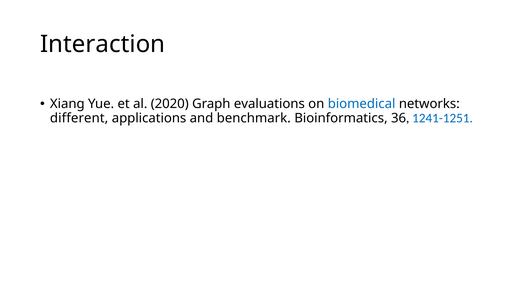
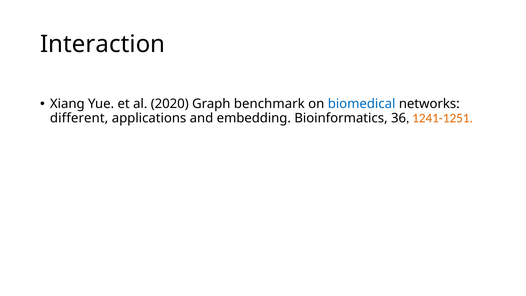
evaluations: evaluations -> benchmark (269, 104)
benchmark: benchmark -> embedding (254, 118)
1241-1251 colour: blue -> orange (443, 118)
